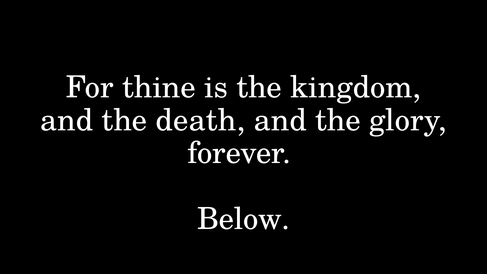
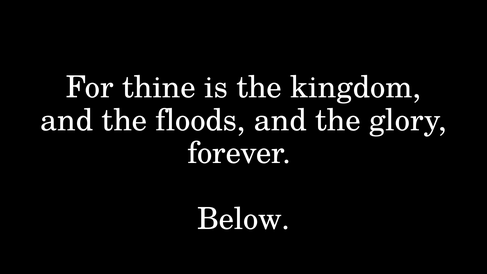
death: death -> floods (201, 120)
